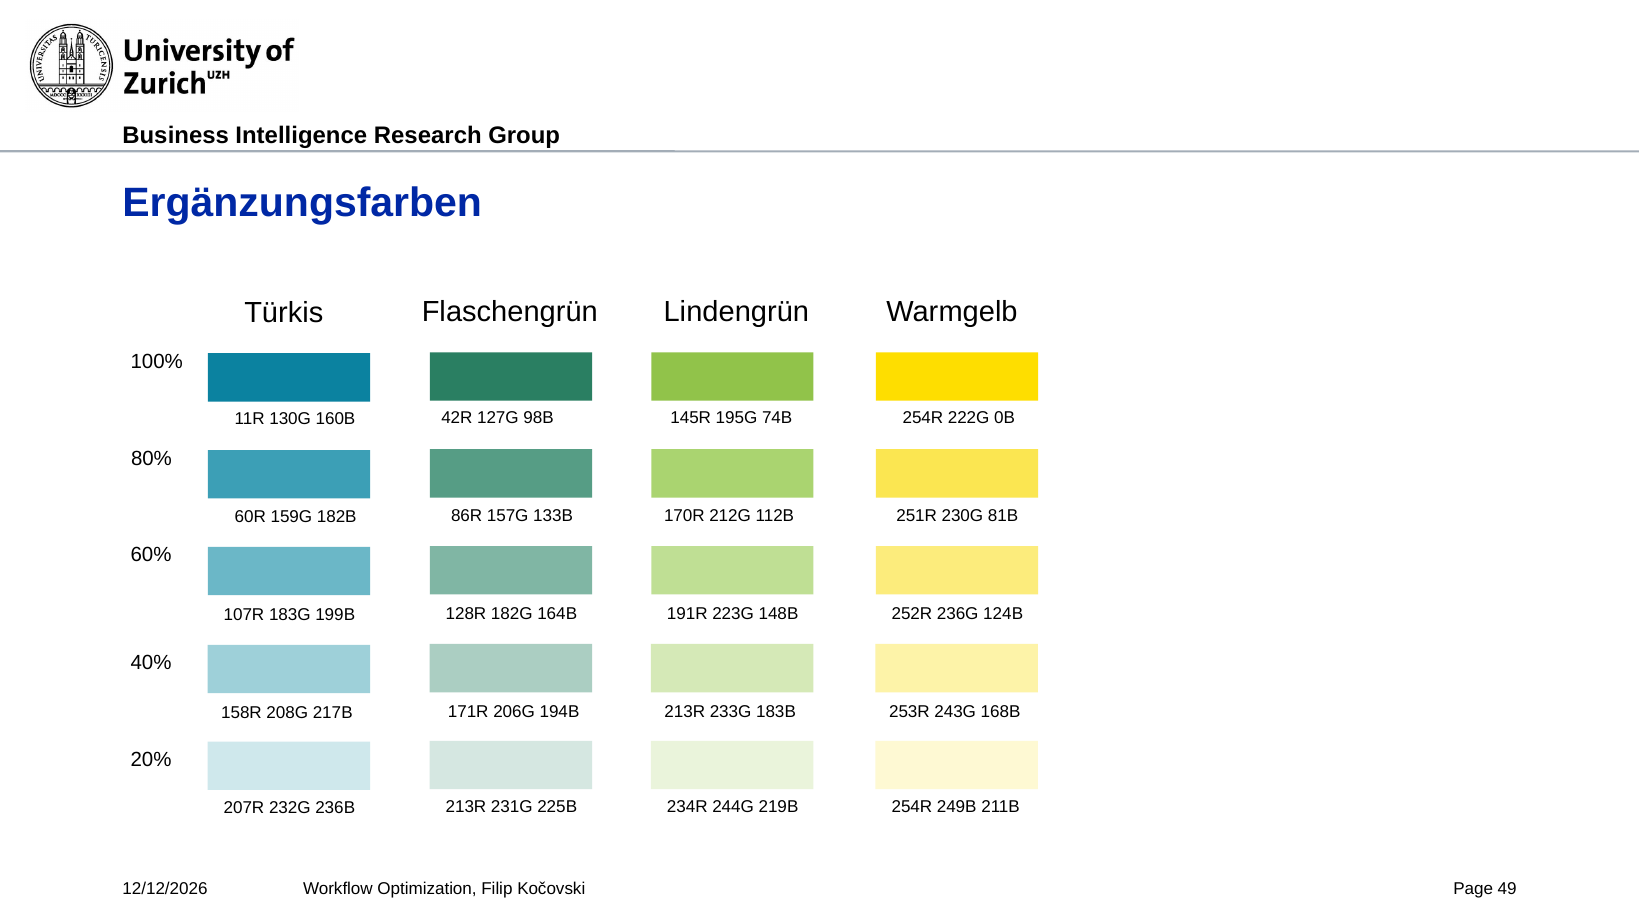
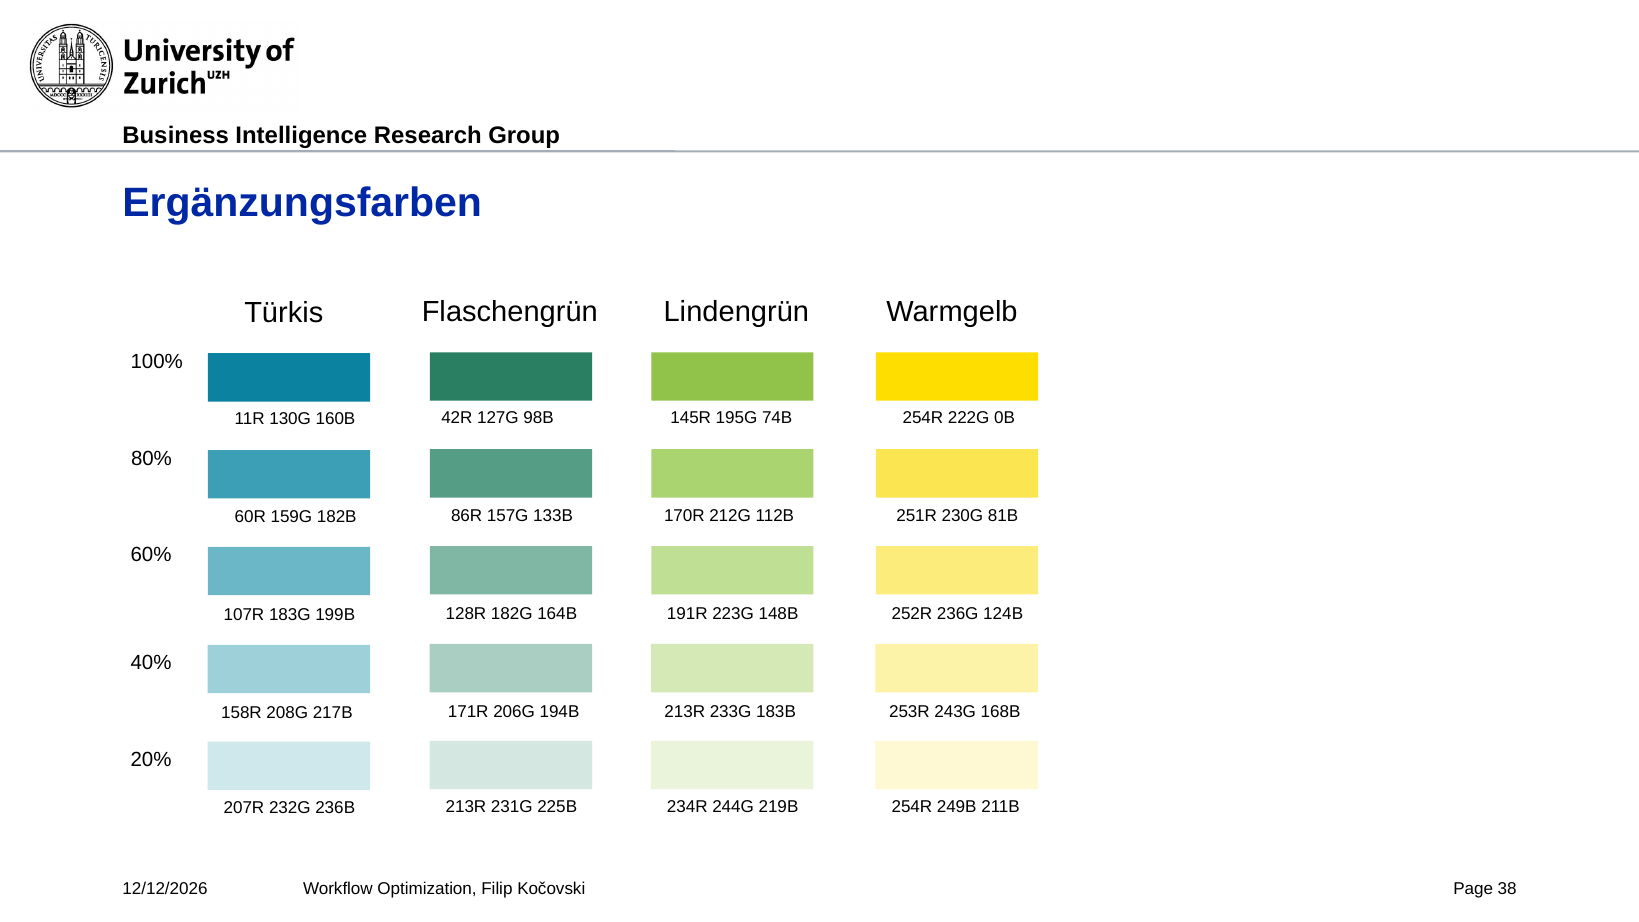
49: 49 -> 38 (1507, 889)
